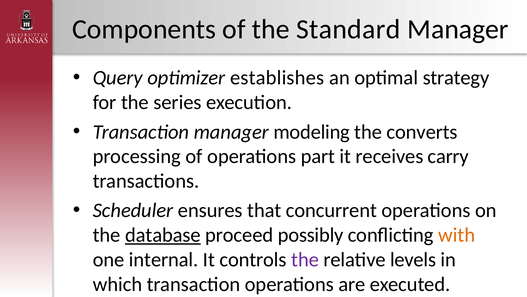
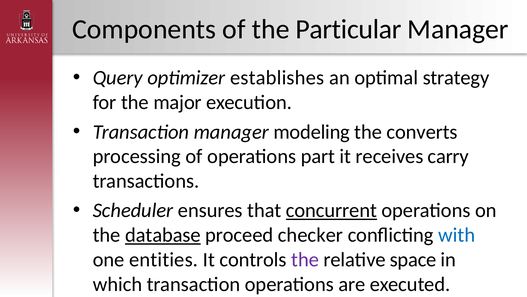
Standard: Standard -> Particular (349, 29)
series: series -> major (178, 102)
concurrent underline: none -> present (331, 210)
possibly: possibly -> checker (311, 235)
with colour: orange -> blue (457, 235)
internal: internal -> entities (164, 259)
levels: levels -> space (413, 259)
